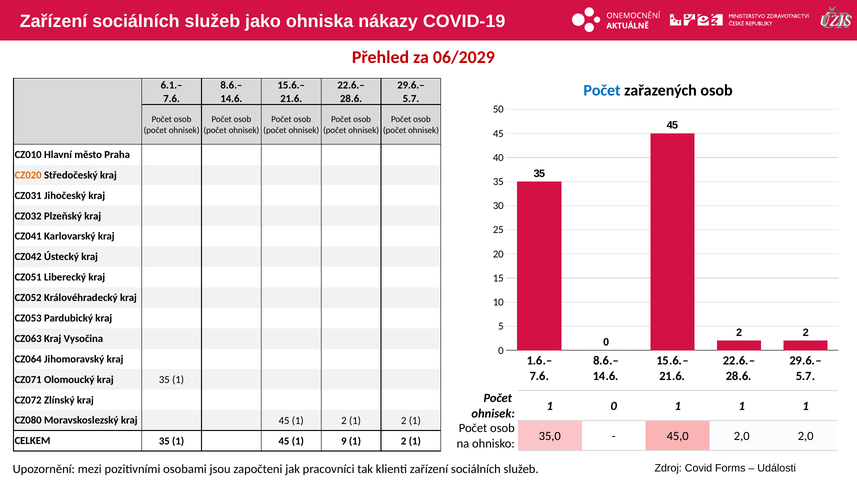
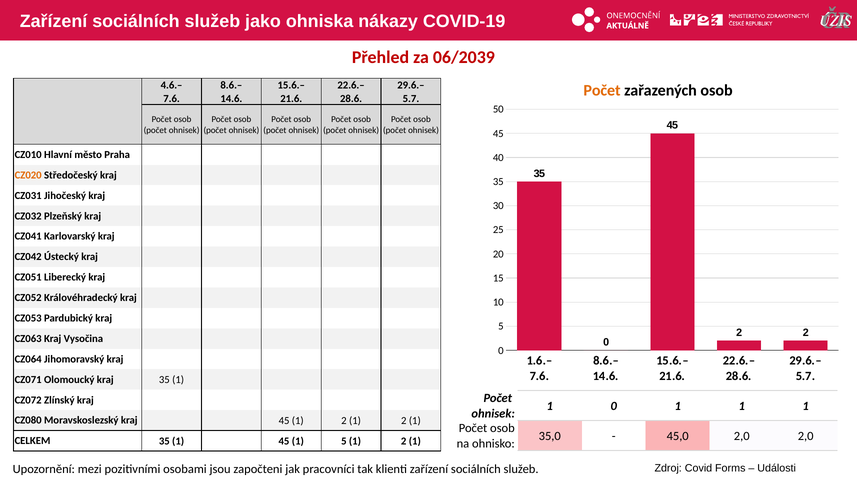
06/2029: 06/2029 -> 06/2039 (464, 57)
6.1.–: 6.1.– -> 4.6.– (172, 85)
Počet colour: blue -> orange (602, 90)
1 9: 9 -> 5 (344, 441)
